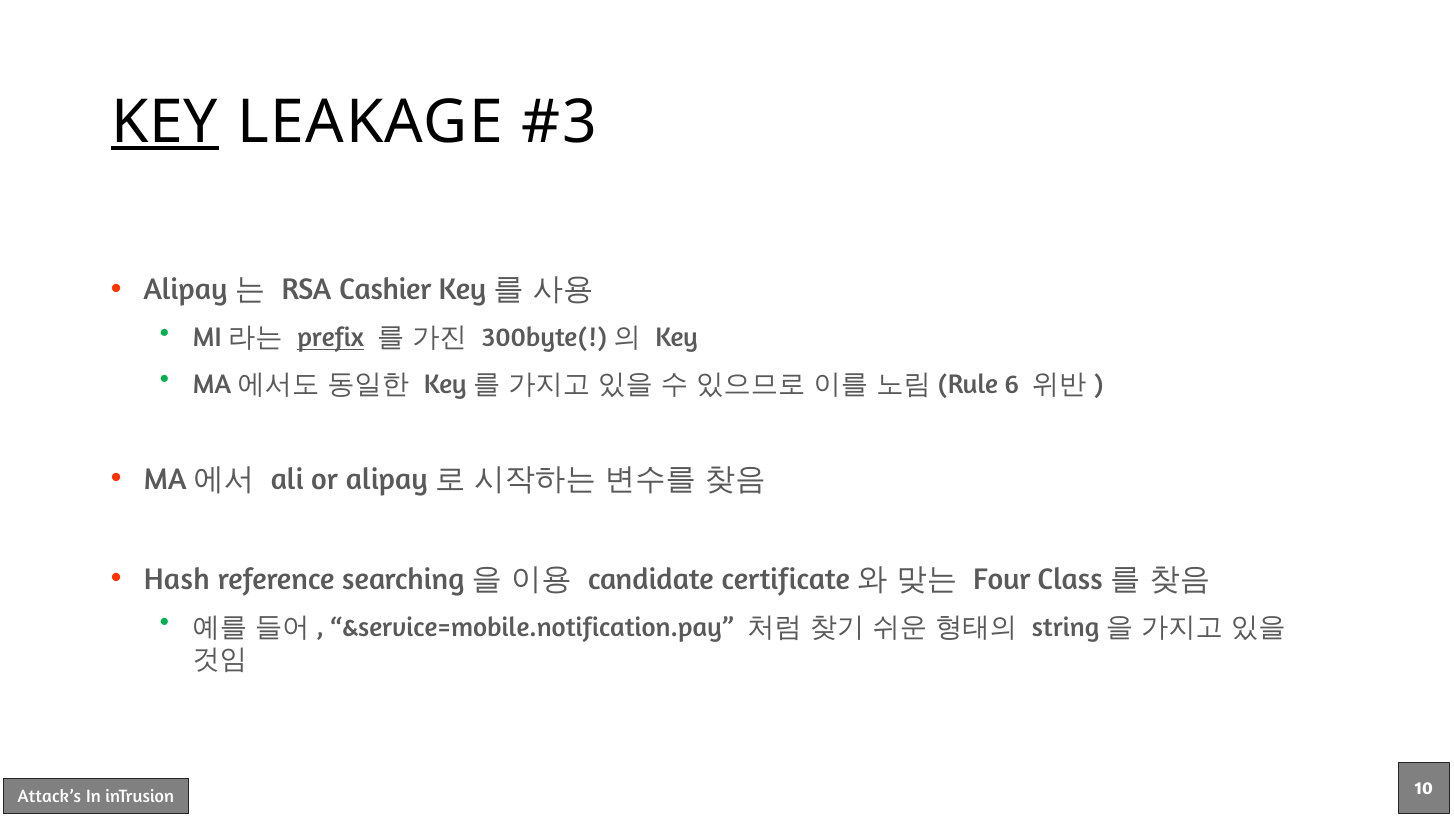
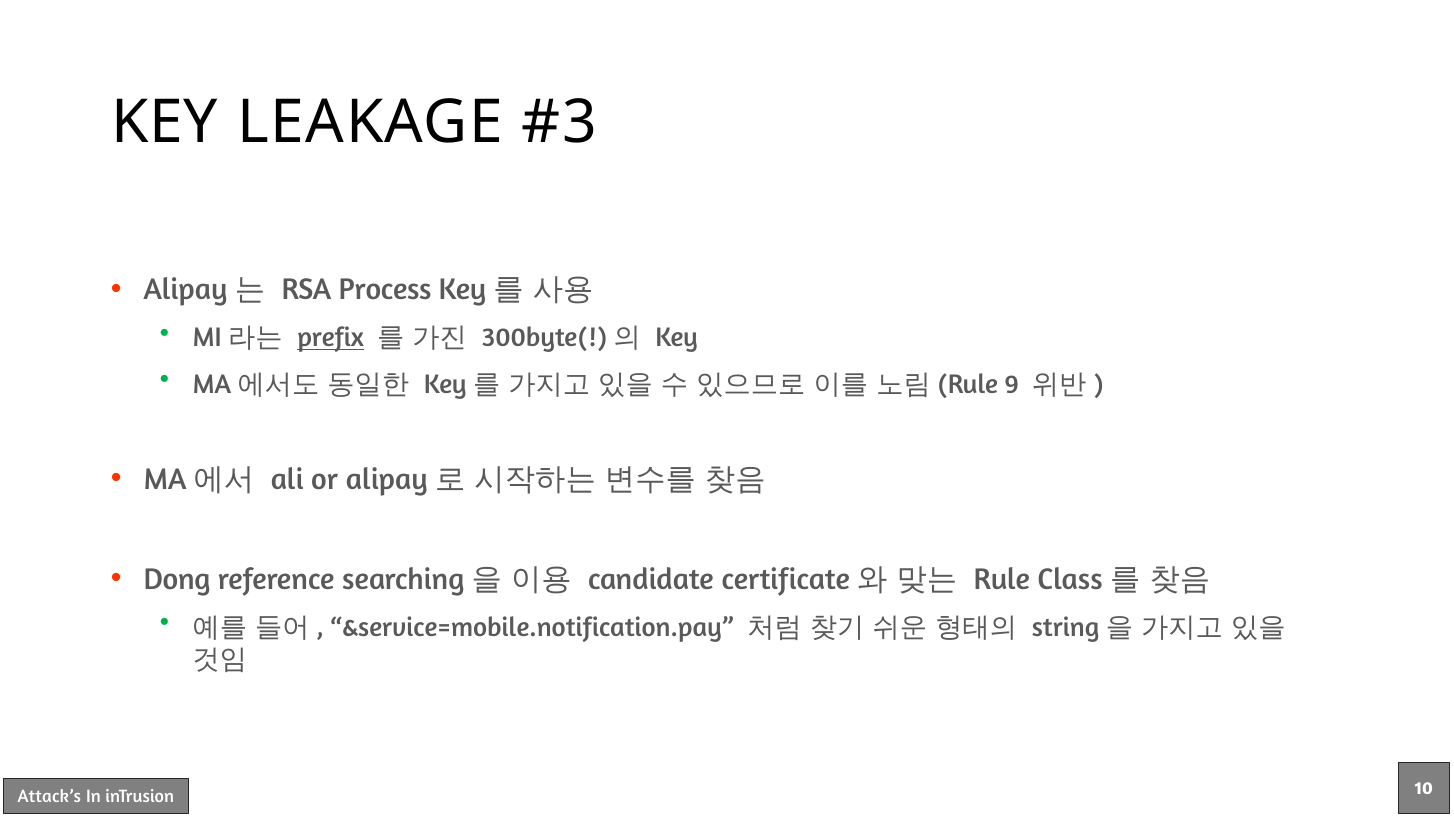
KEY underline: present -> none (165, 122)
Cashier: Cashier -> Process (385, 290)
6: 6 -> 9 (1012, 384)
Hash: Hash -> Dong (177, 579)
Four: Four -> Rule (1002, 579)
